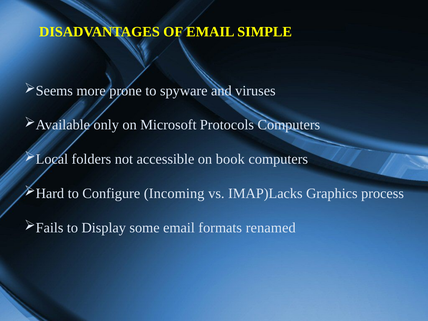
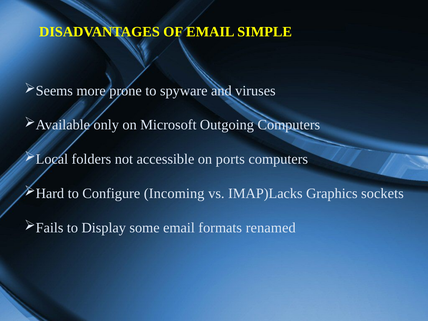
Protocols: Protocols -> Outgoing (227, 125)
book: book -> ports (230, 159)
process: process -> sockets (382, 193)
